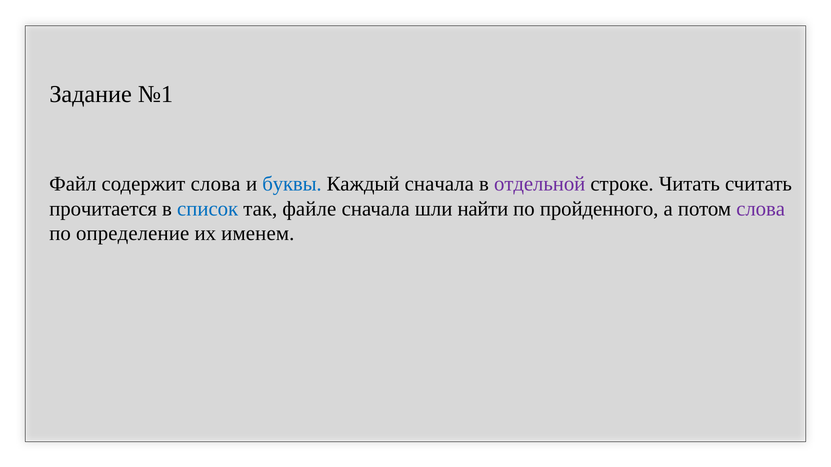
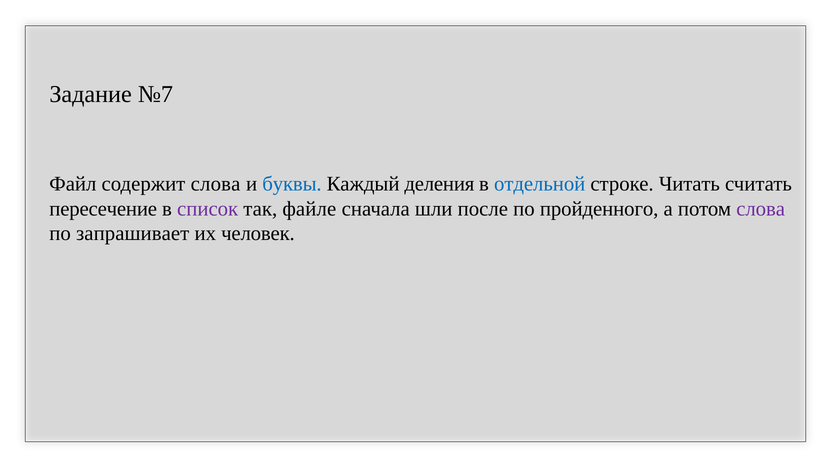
№1: №1 -> №7 (155, 94)
Каждый сначала: сначала -> деления (439, 184)
отдельной colour: purple -> blue (540, 184)
прочитается: прочитается -> пересечение (103, 209)
список colour: blue -> purple (208, 209)
найти: найти -> после (483, 209)
определение: определение -> запрашивает (133, 234)
именем: именем -> человек (258, 234)
